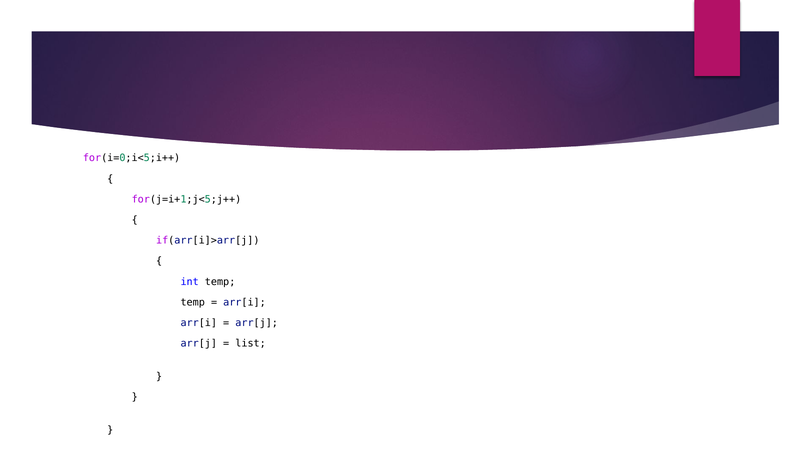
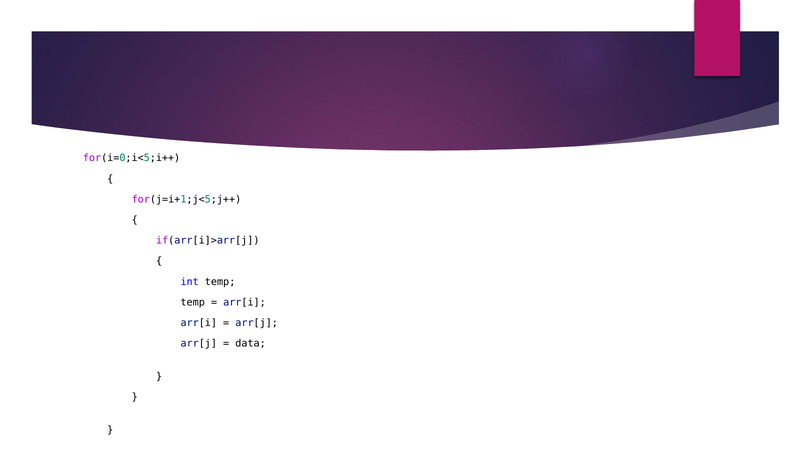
list: list -> data (251, 344)
